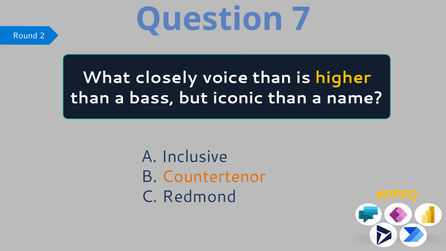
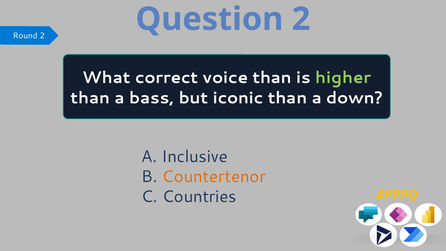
Question 7: 7 -> 2 (301, 19)
closely: closely -> correct (167, 78)
higher colour: yellow -> light green (343, 78)
name: name -> down (355, 98)
Redmond: Redmond -> Countries (199, 197)
